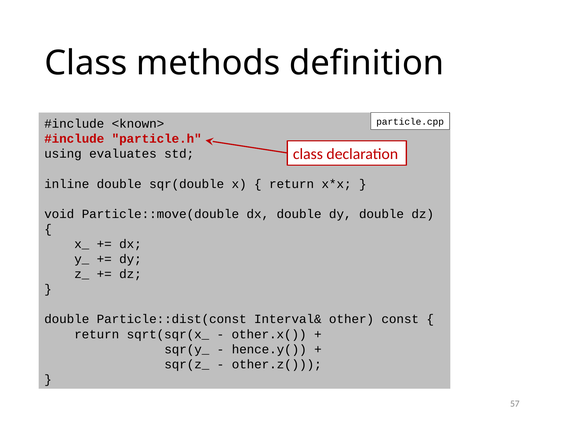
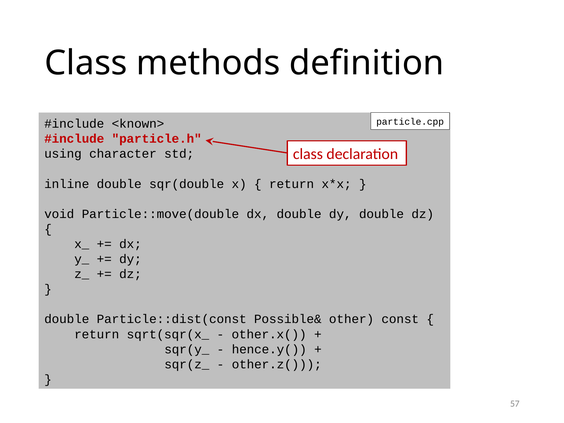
evaluates: evaluates -> character (123, 154)
Interval&: Interval& -> Possible& (288, 319)
